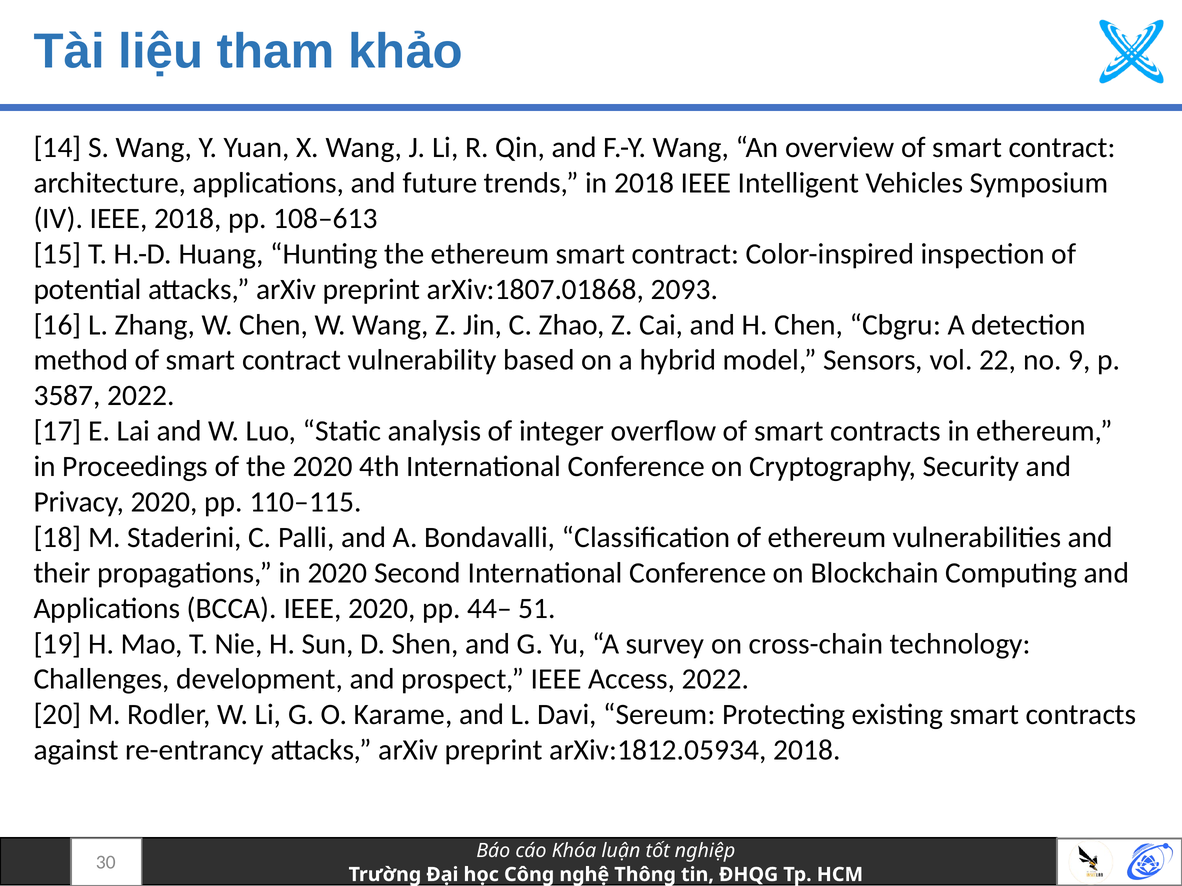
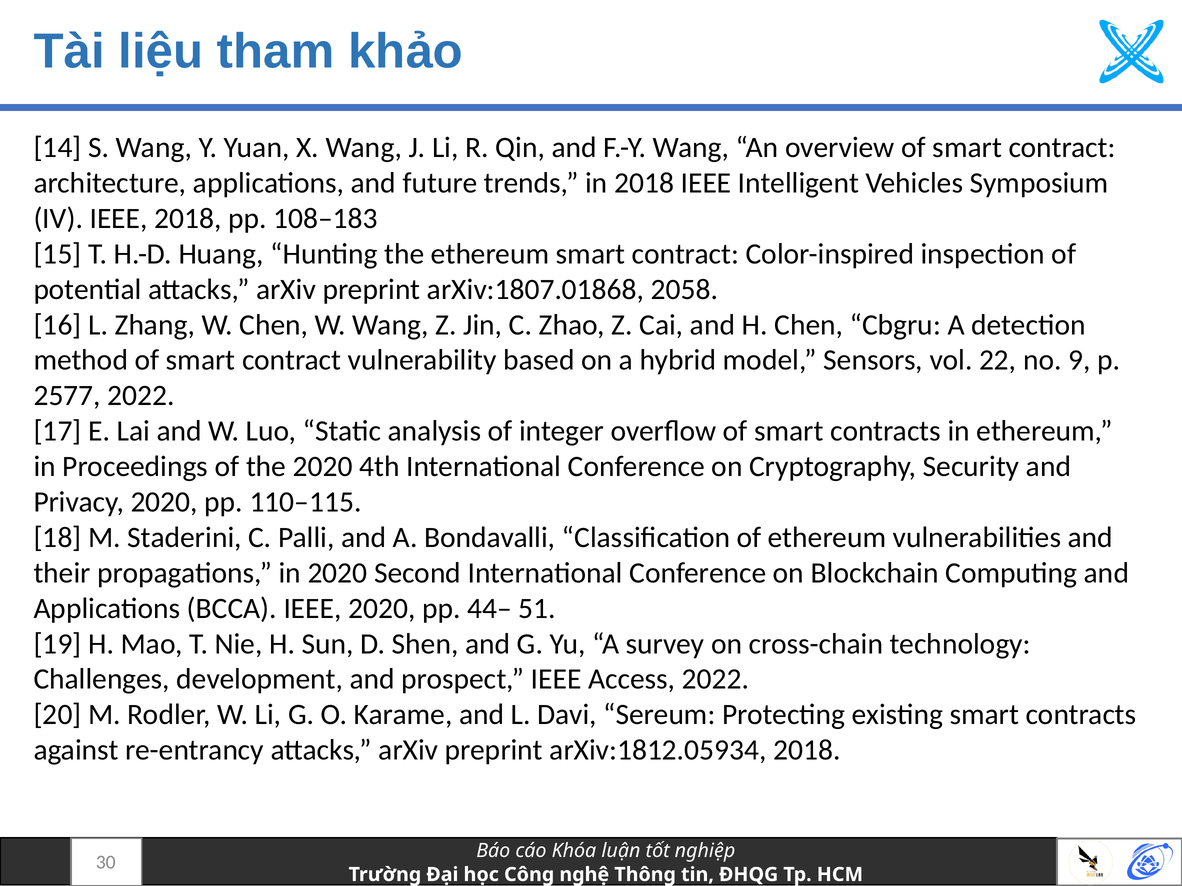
108–613: 108–613 -> 108–183 (326, 219)
2093: 2093 -> 2058 (684, 290)
3587: 3587 -> 2577 (67, 396)
